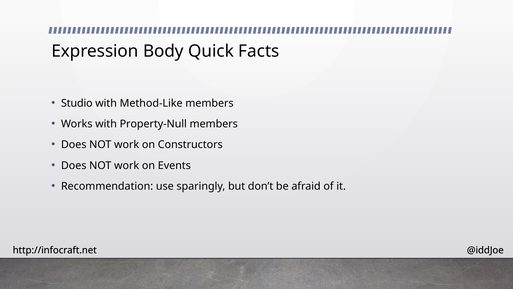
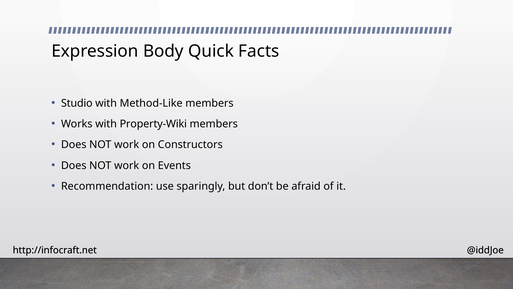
Property-Null: Property-Null -> Property-Wiki (153, 124)
